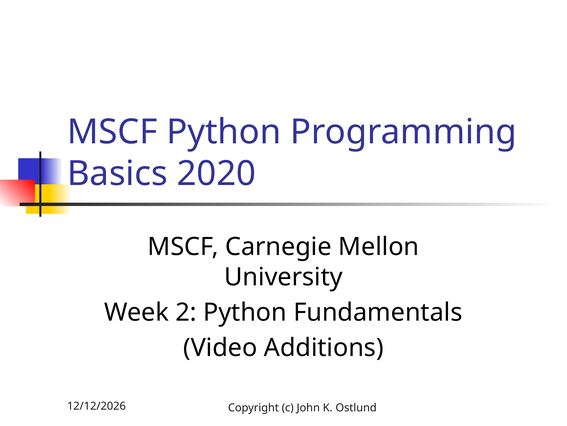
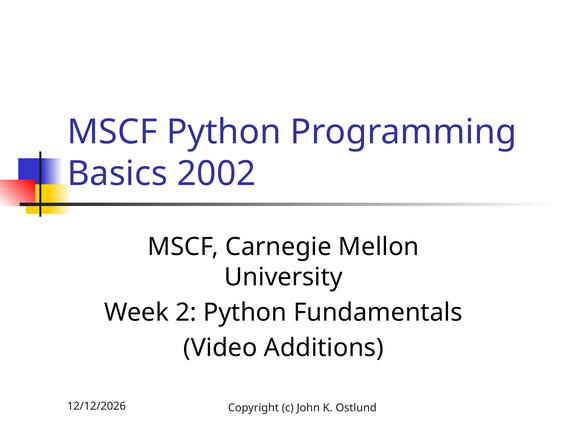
2020: 2020 -> 2002 (216, 173)
